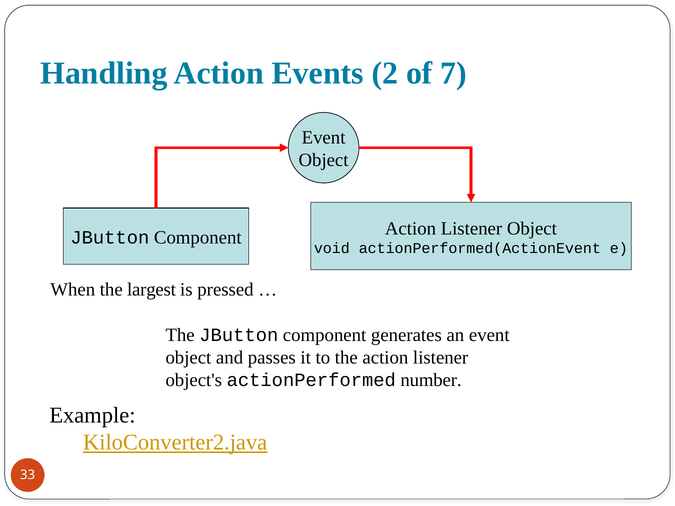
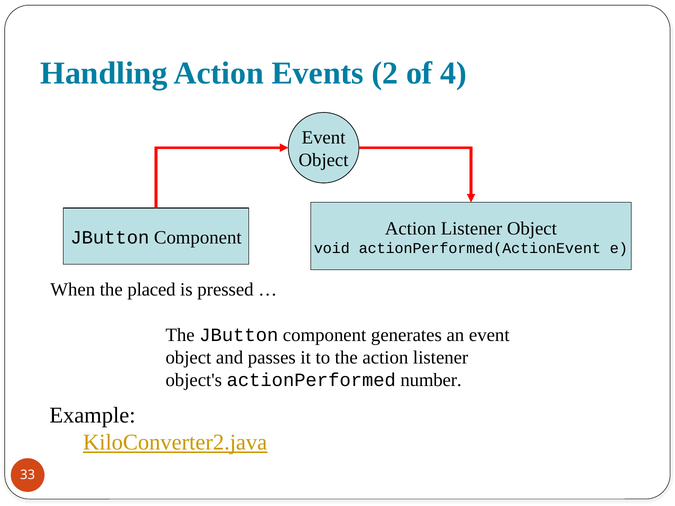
7: 7 -> 4 (454, 73)
largest: largest -> placed (151, 290)
